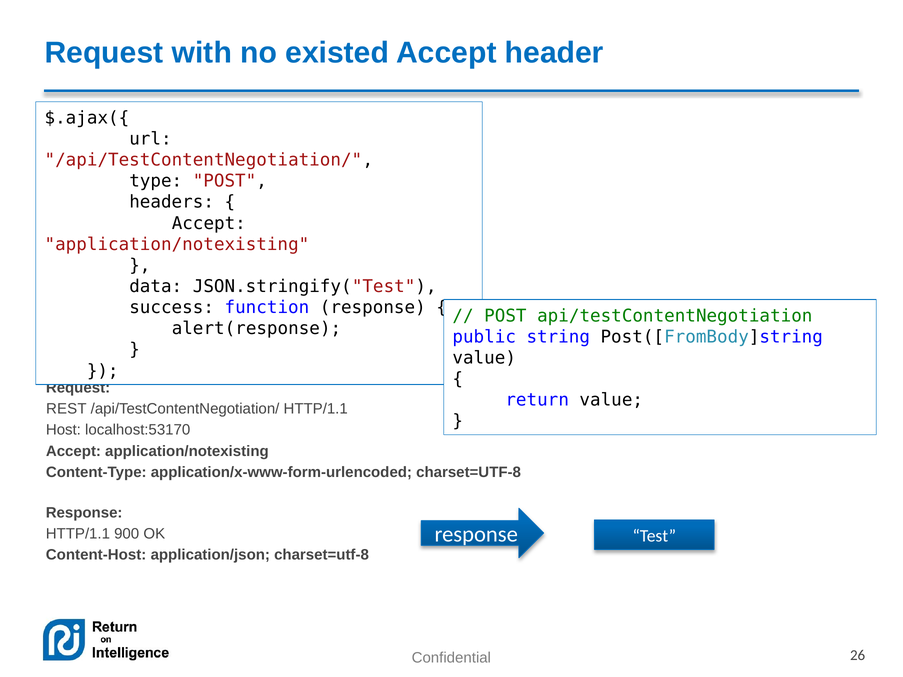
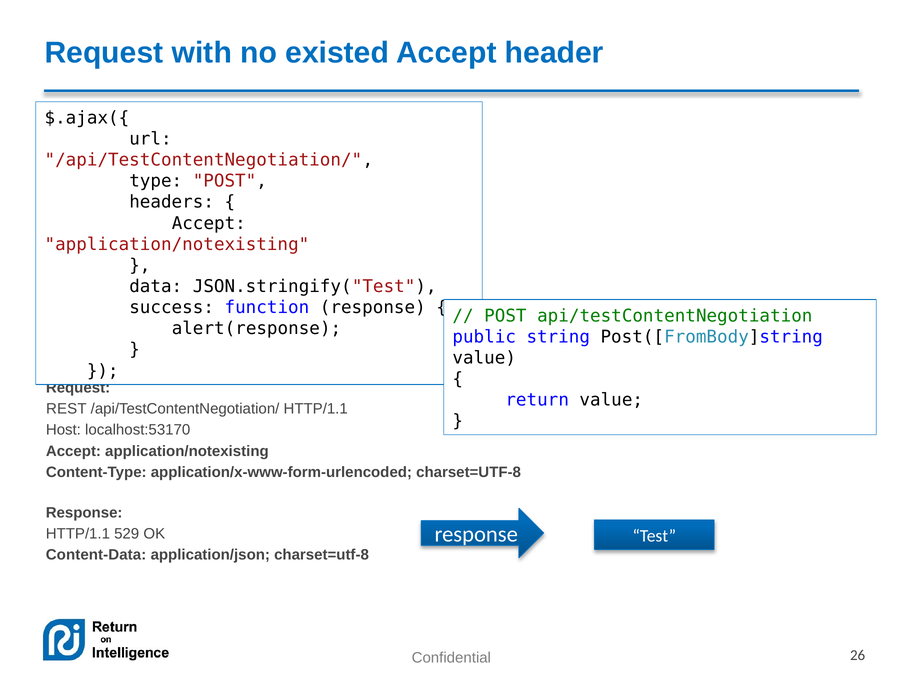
900: 900 -> 529 (127, 534)
Content-Host: Content-Host -> Content-Data (96, 555)
